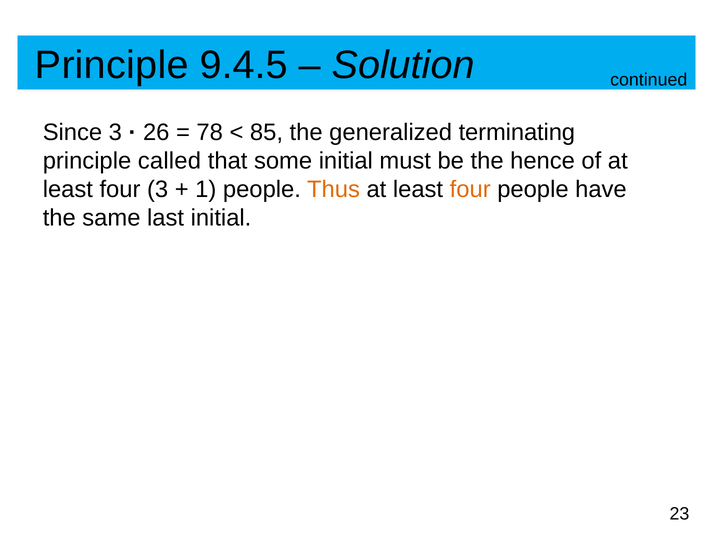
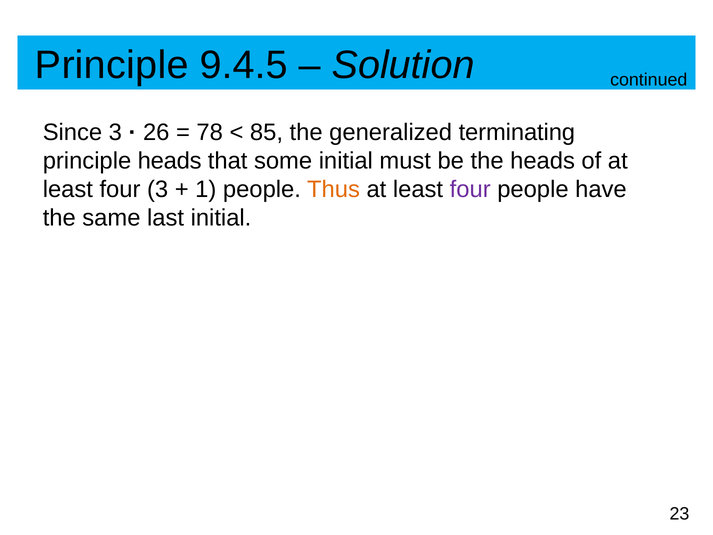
principle called: called -> heads (170, 161)
the hence: hence -> heads (543, 161)
four colour: orange -> purple (470, 189)
